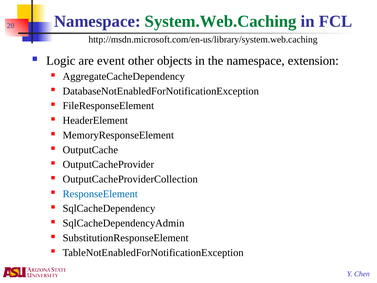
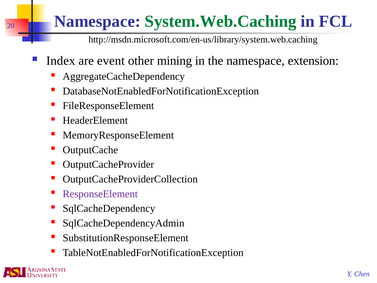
Logic: Logic -> Index (61, 61)
objects: objects -> mining (174, 61)
ResponseElement colour: blue -> purple (100, 194)
